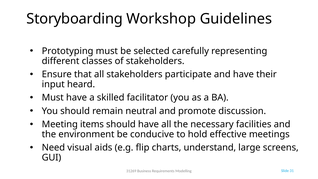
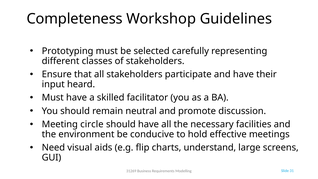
Storyboarding: Storyboarding -> Completeness (75, 19)
items: items -> circle (92, 124)
